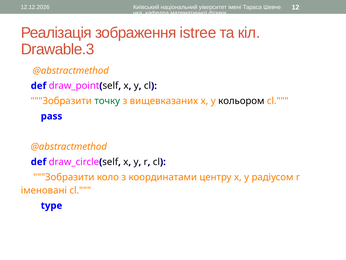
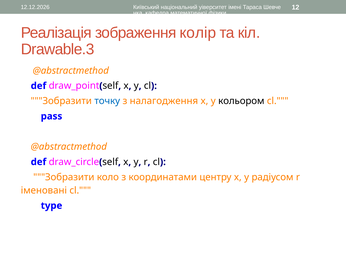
istree: istree -> колір (198, 33)
точку colour: green -> blue (107, 101)
вищевказаних: вищевказаних -> налагодження (164, 101)
